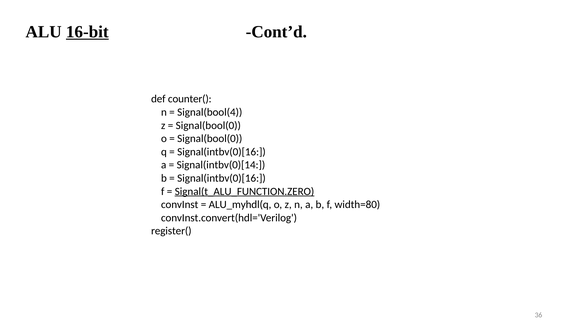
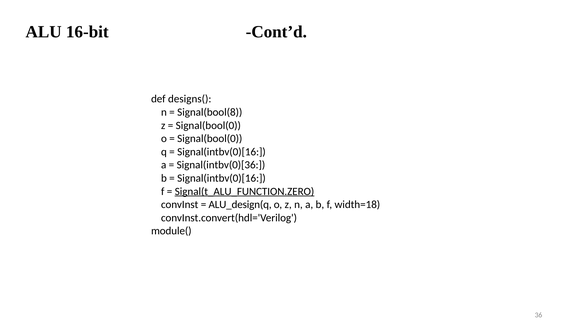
16-bit underline: present -> none (87, 32)
counter(: counter( -> designs( (190, 99)
Signal(bool(4: Signal(bool(4 -> Signal(bool(8 (210, 112)
Signal(intbv(0)[14: Signal(intbv(0)[14 -> Signal(intbv(0)[36 (221, 165)
ALU_myhdl(q: ALU_myhdl(q -> ALU_design(q (240, 205)
width=80: width=80 -> width=18 (357, 205)
register(: register( -> module( (171, 231)
